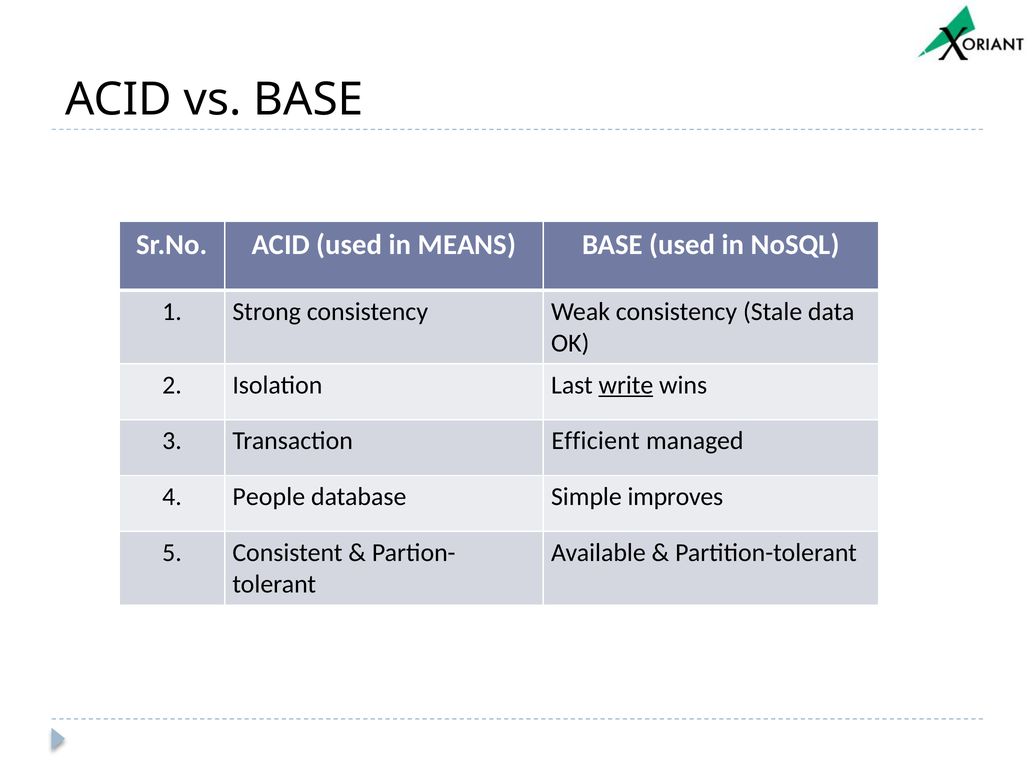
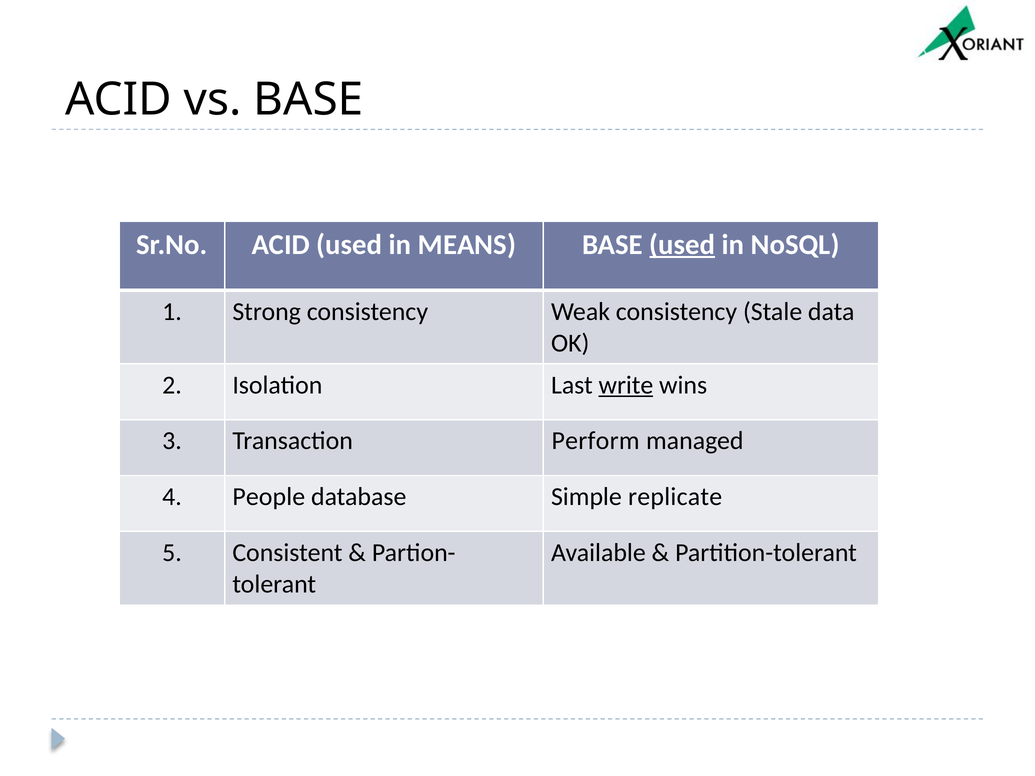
used underline: none -> present (682, 245)
Efficient: Efficient -> Perform (596, 441)
improves: improves -> replicate (675, 497)
